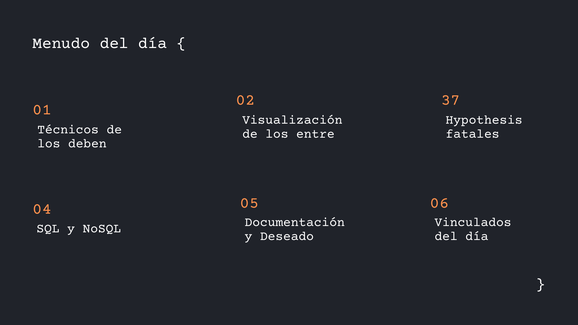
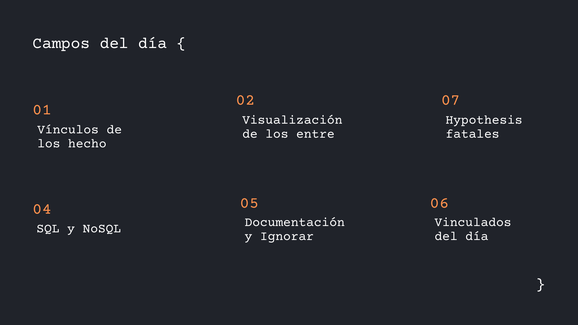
Menudo: Menudo -> Campos (61, 43)
37: 37 -> 07 (451, 100)
Técnicos: Técnicos -> Vínculos (68, 129)
deben: deben -> hecho (87, 143)
Deseado: Deseado -> Ignorar (287, 236)
